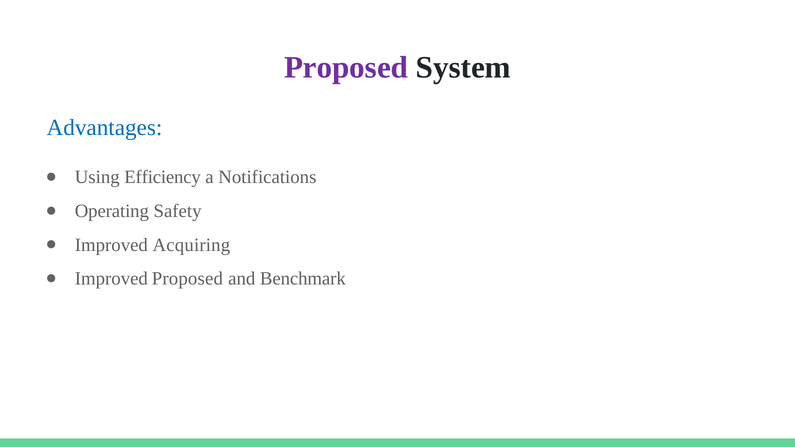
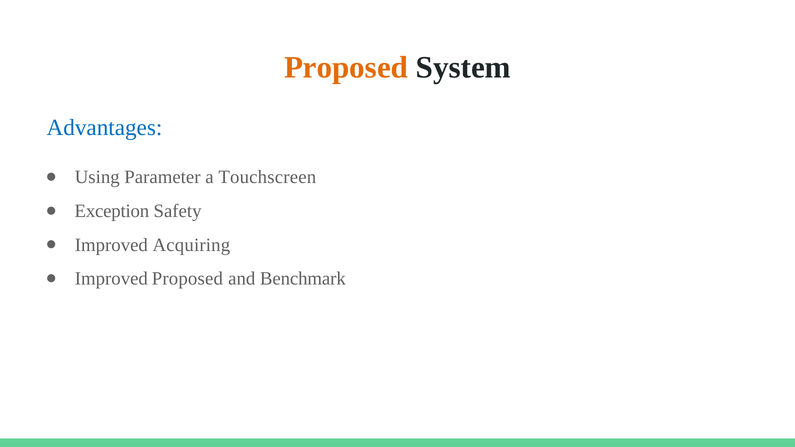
Proposed colour: purple -> orange (346, 68)
Efficiency: Efficiency -> Parameter (162, 177)
Notifications: Notifications -> Touchscreen (267, 177)
Operating: Operating -> Exception (112, 211)
